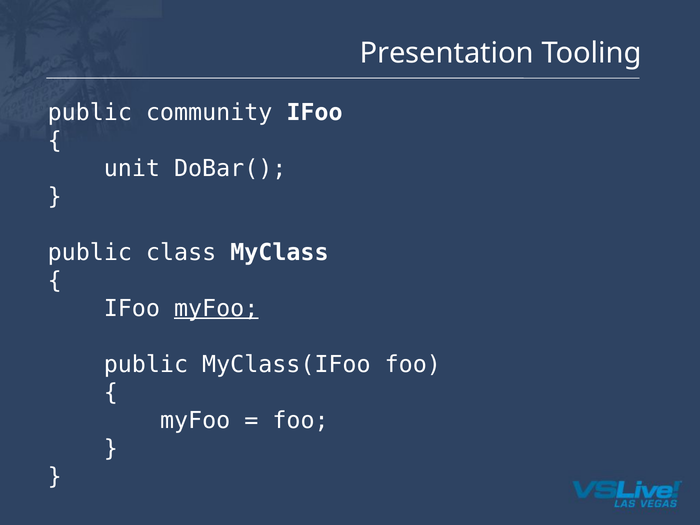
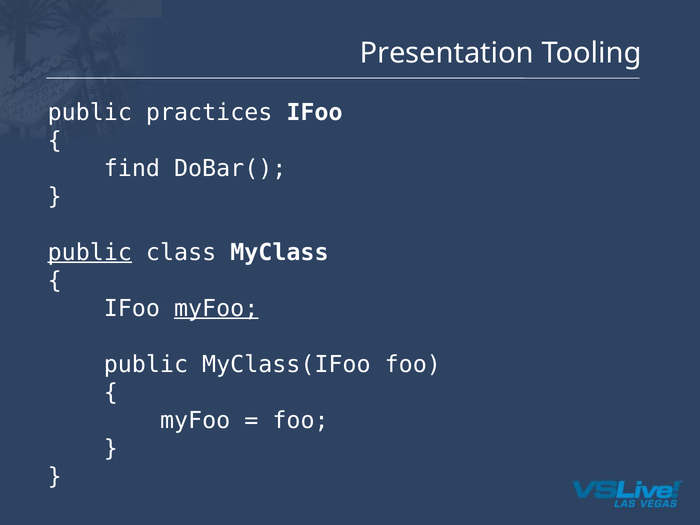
community: community -> practices (209, 112)
unit: unit -> find (132, 168)
public underline: none -> present (90, 252)
